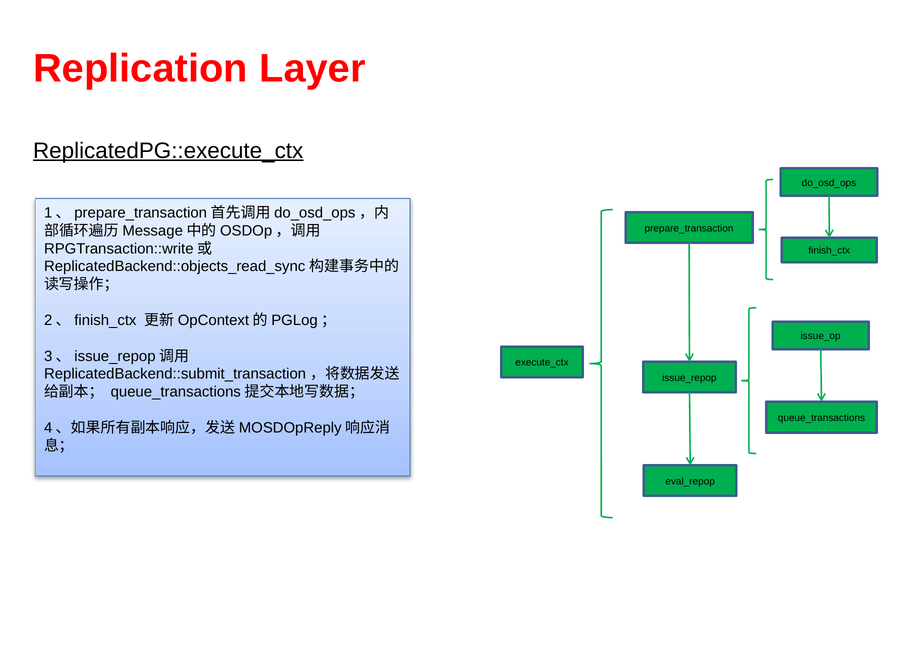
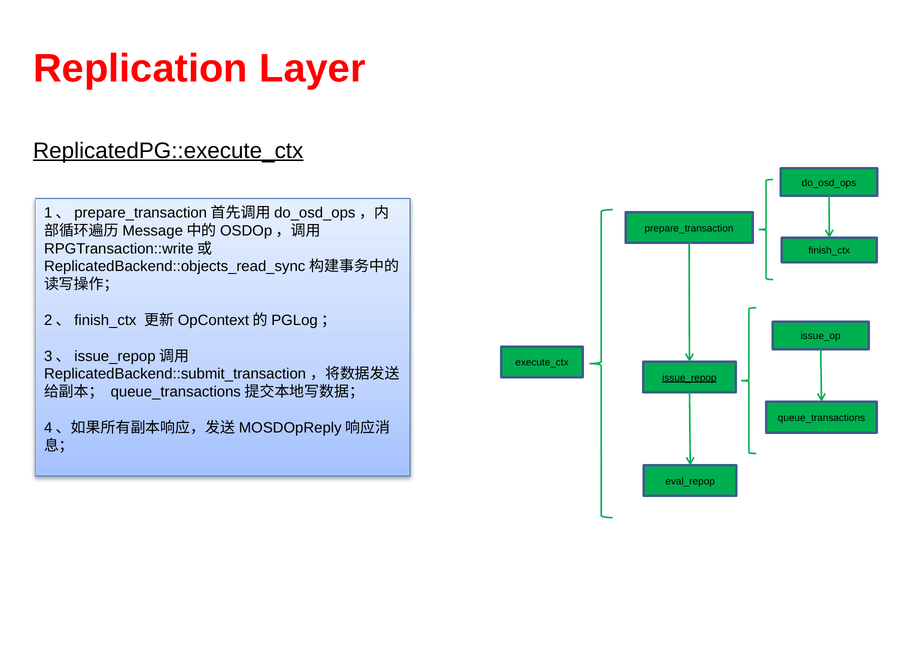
issue_repop underline: none -> present (689, 378)
